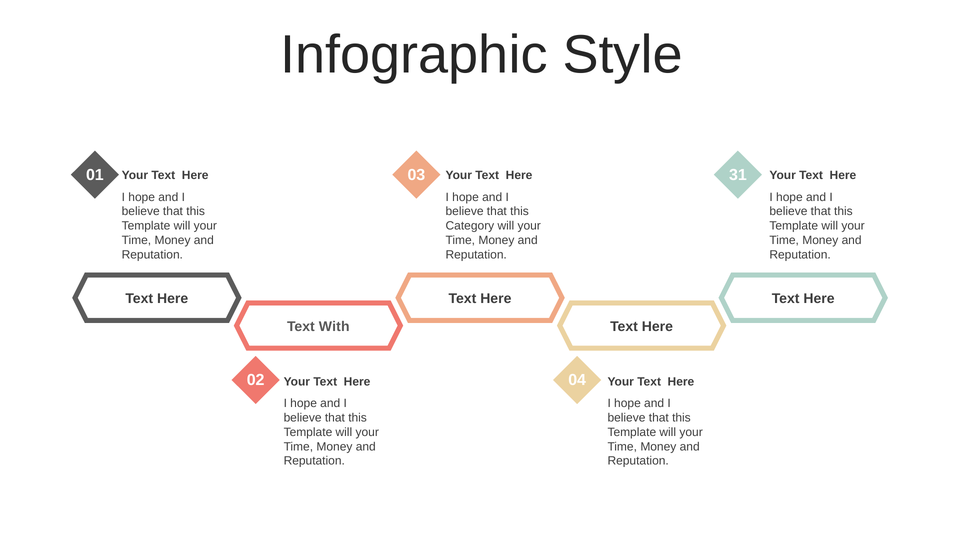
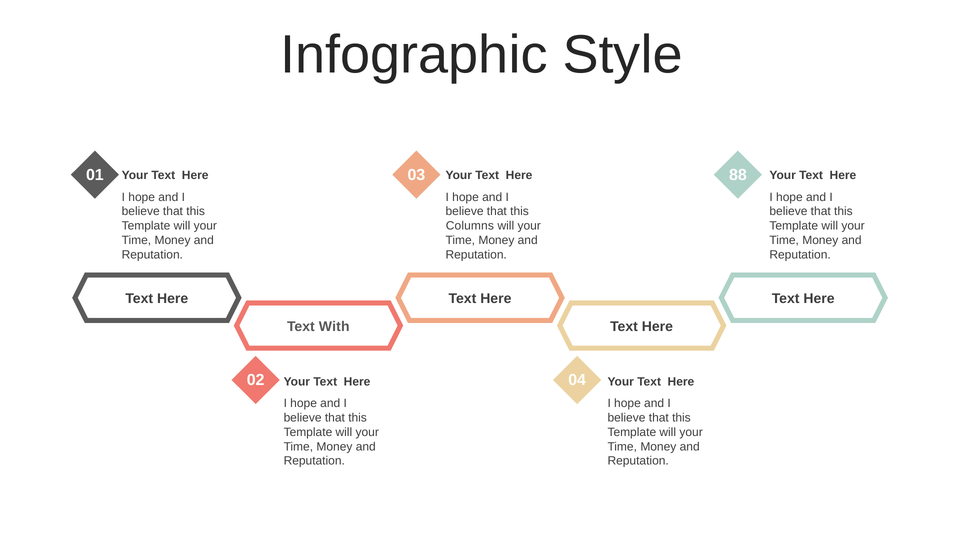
31: 31 -> 88 (738, 175)
Category: Category -> Columns (470, 226)
